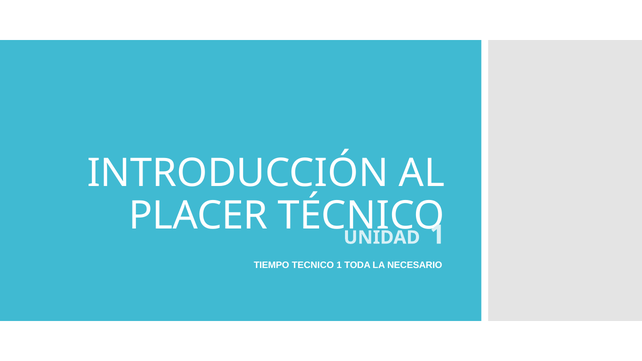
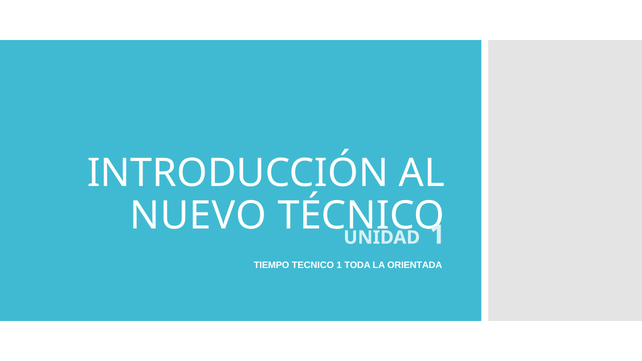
PLACER: PLACER -> NUEVO (198, 216)
NECESARIO: NECESARIO -> ORIENTADA (415, 265)
